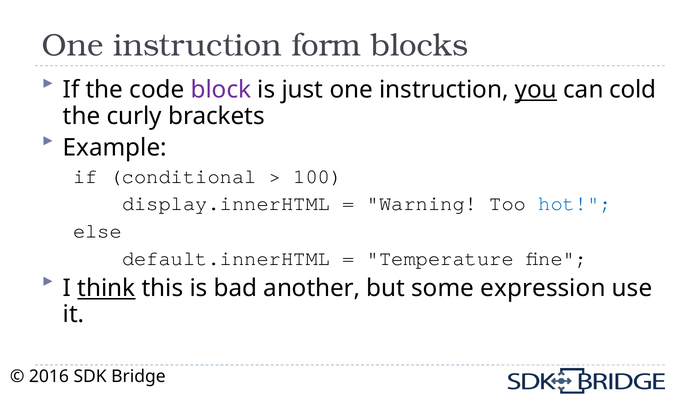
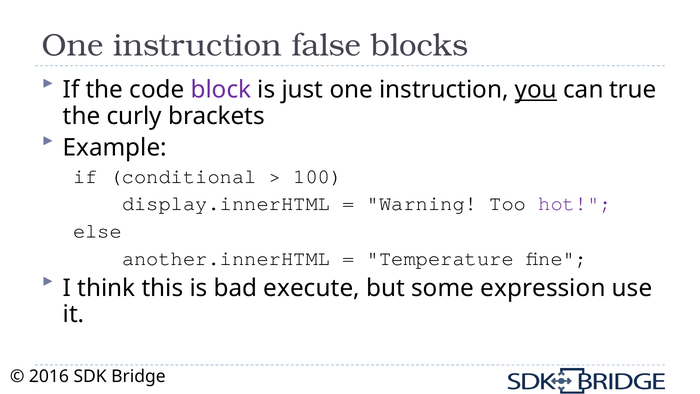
form: form -> false (326, 46)
cold: cold -> true (633, 90)
hot colour: blue -> purple (575, 204)
default.innerHTML: default.innerHTML -> another.innerHTML (226, 258)
think underline: present -> none (106, 288)
another: another -> execute (312, 288)
